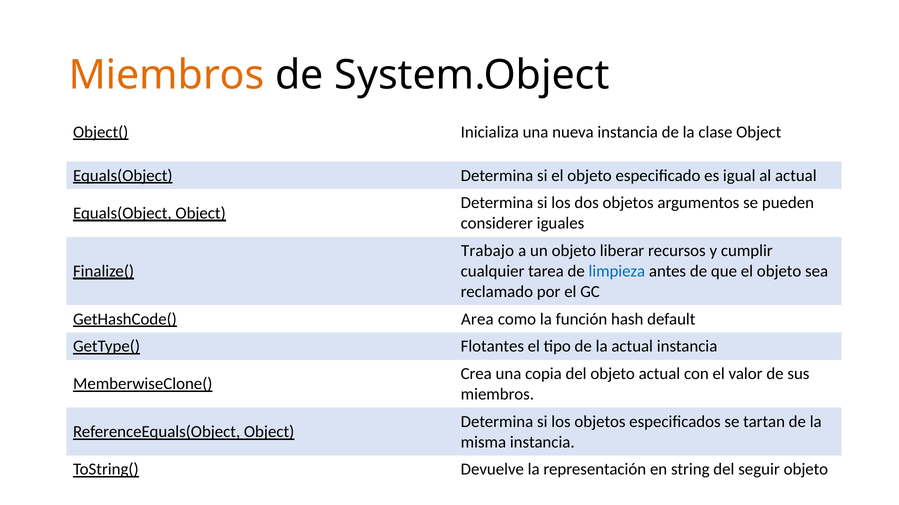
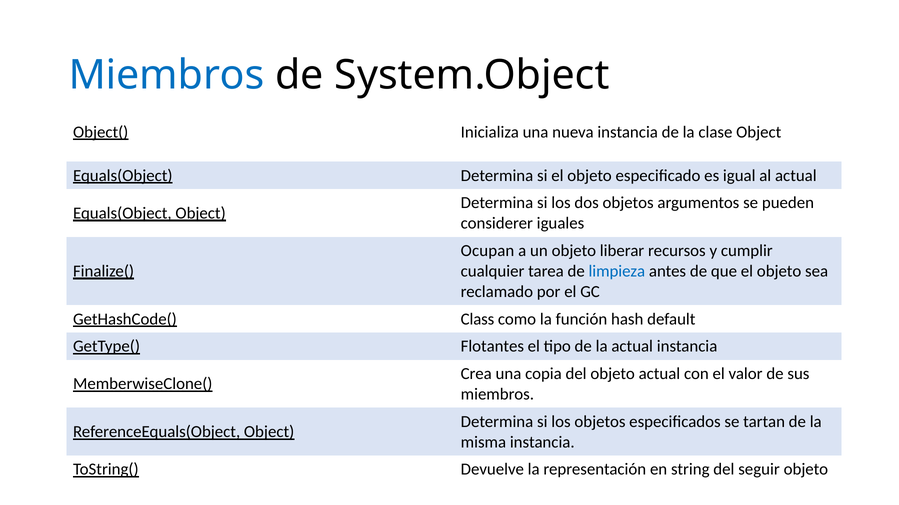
Miembros colour: orange -> blue (167, 76)
Trabajo: Trabajo -> Ocupan (488, 251)
Area: Area -> Class (478, 319)
